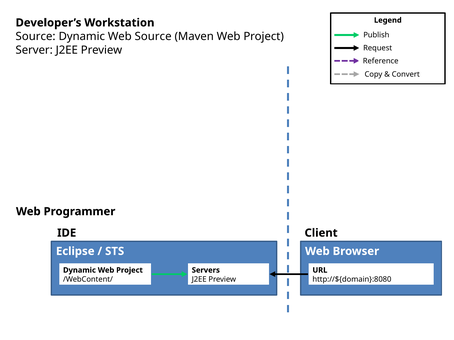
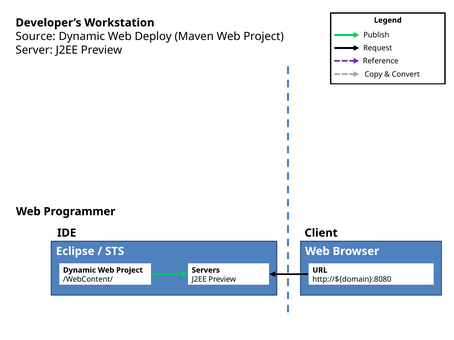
Web Source: Source -> Deploy (153, 36)
